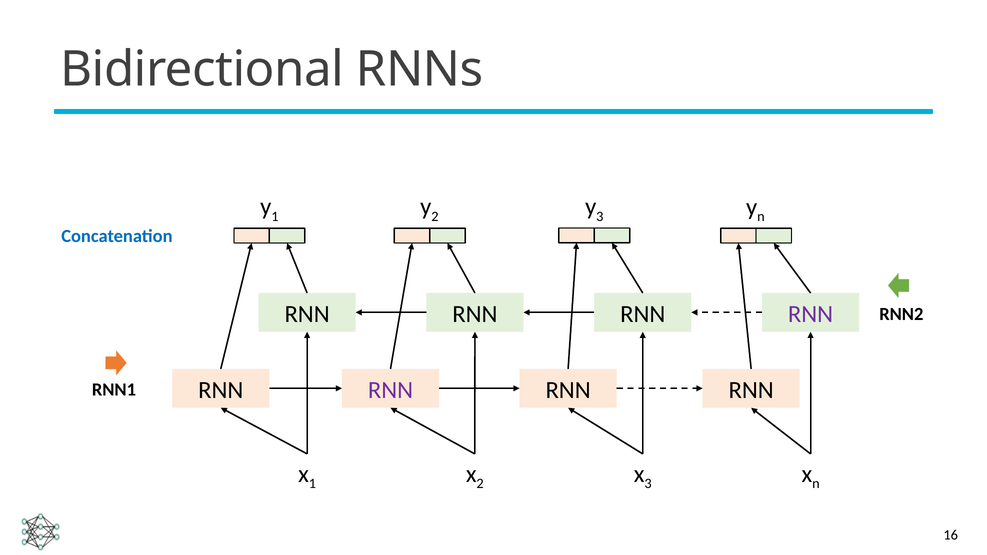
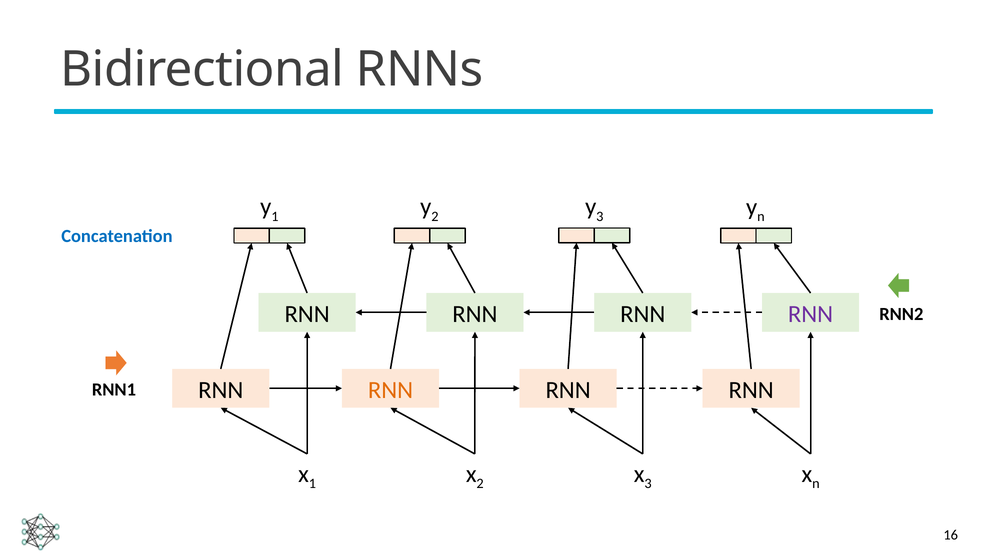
RNN colour: purple -> orange (391, 390)
